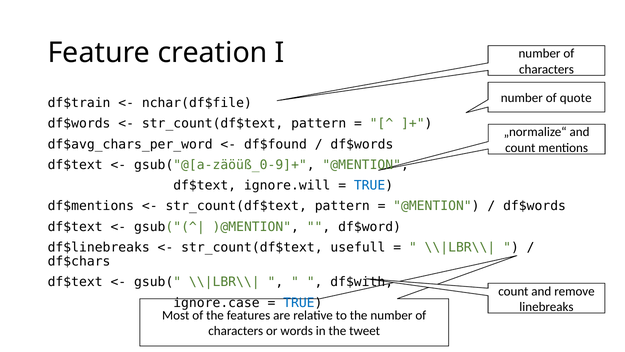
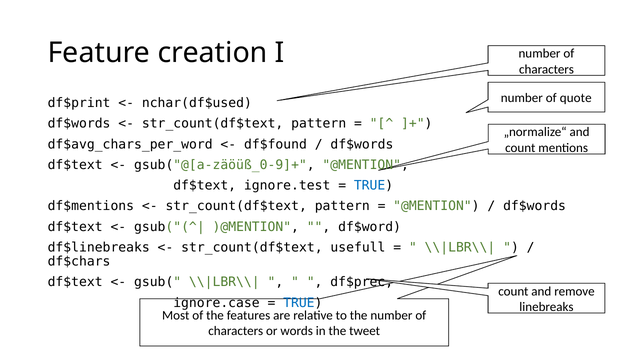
df$train: df$train -> df$print (79, 103)
nchar(df$file: nchar(df$file -> nchar(df$used (197, 103)
ignore.will: ignore.will -> ignore.test (287, 185)
df$with: df$with -> df$prec (362, 282)
